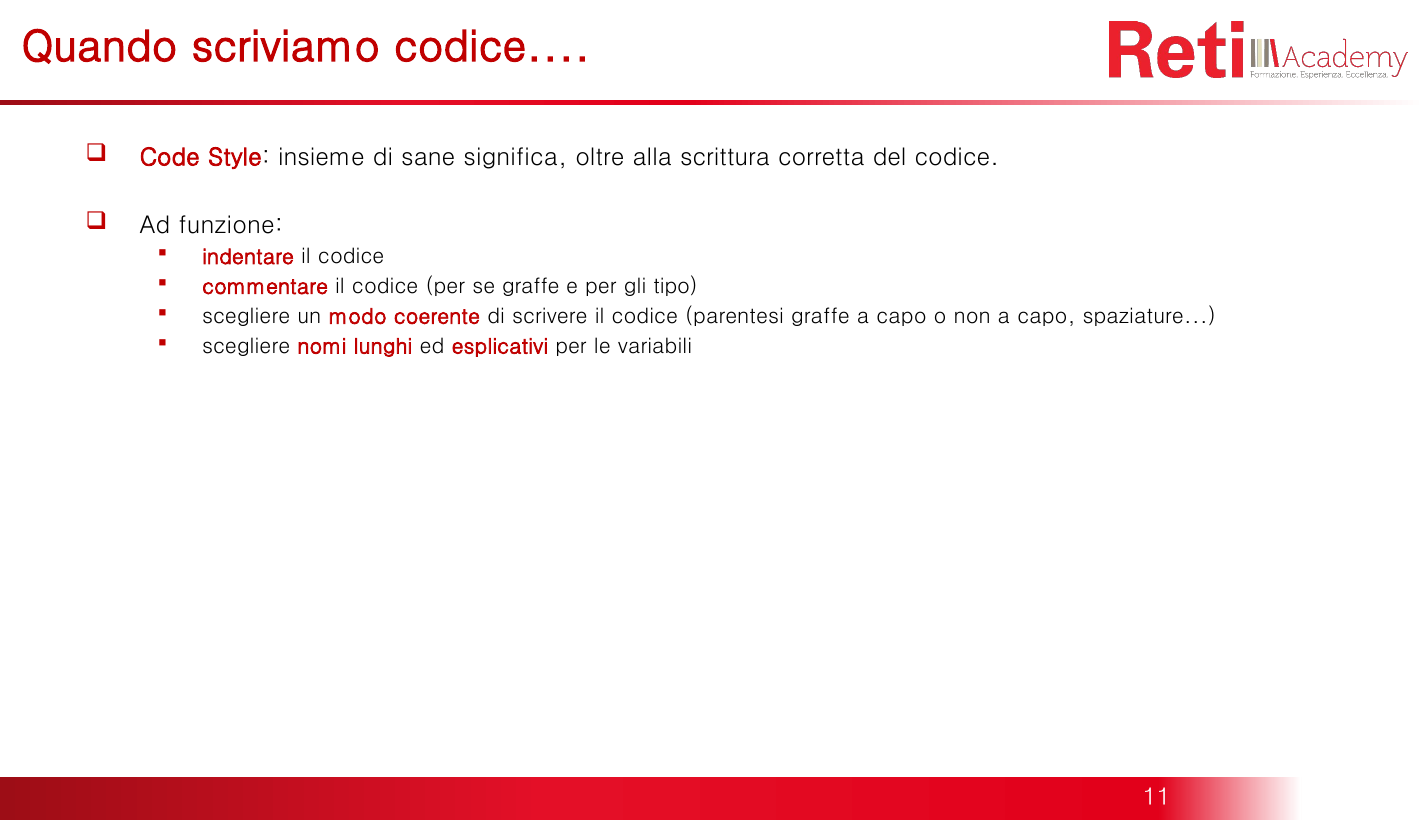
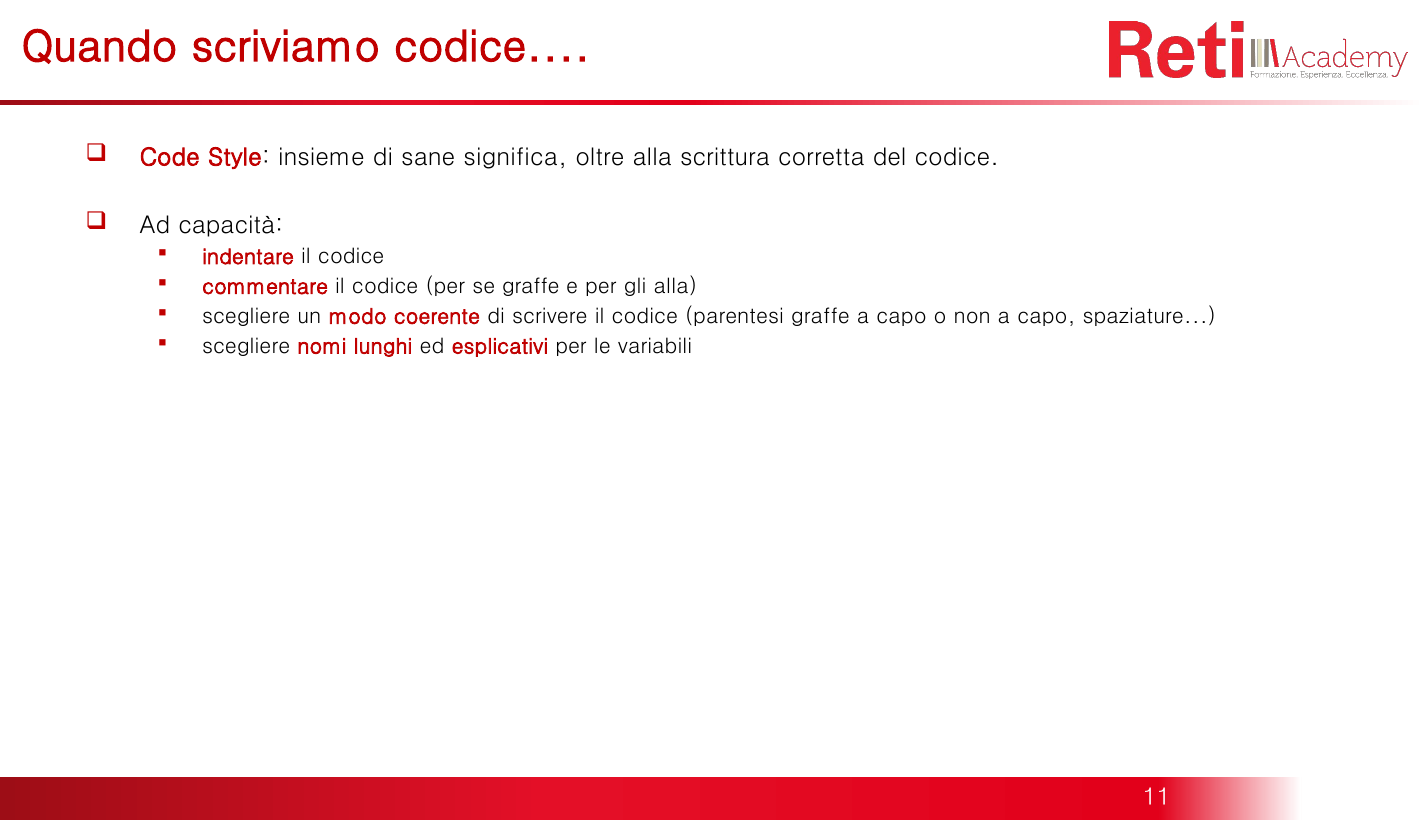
funzione: funzione -> capacità (231, 226)
gli tipo: tipo -> alla (675, 287)
